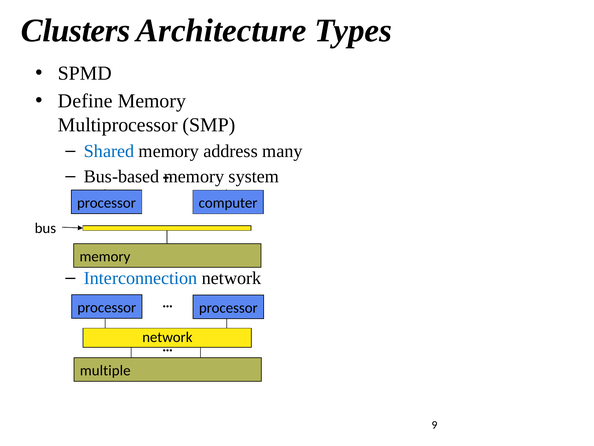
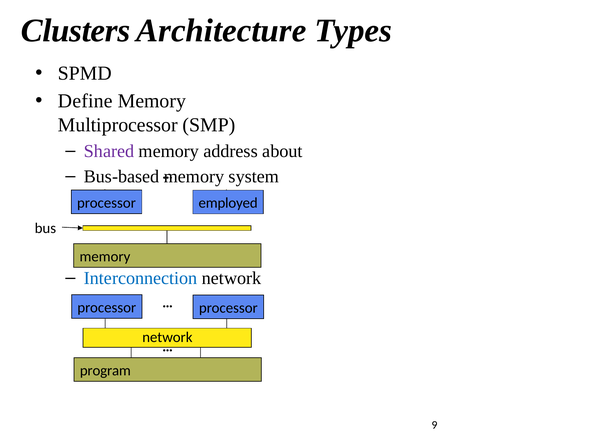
Shared colour: blue -> purple (109, 151)
many: many -> about (282, 151)
computer: computer -> employed (228, 203)
multiple: multiple -> program (105, 370)
